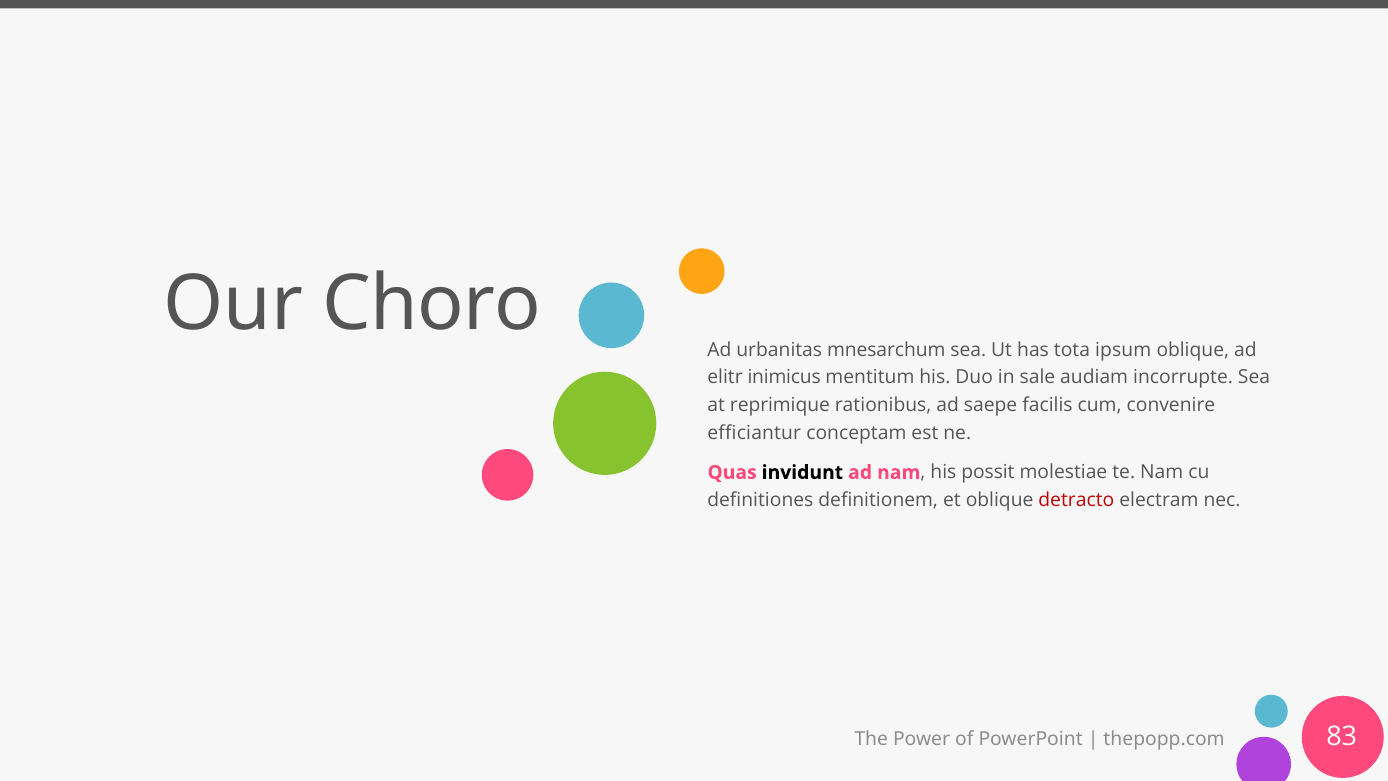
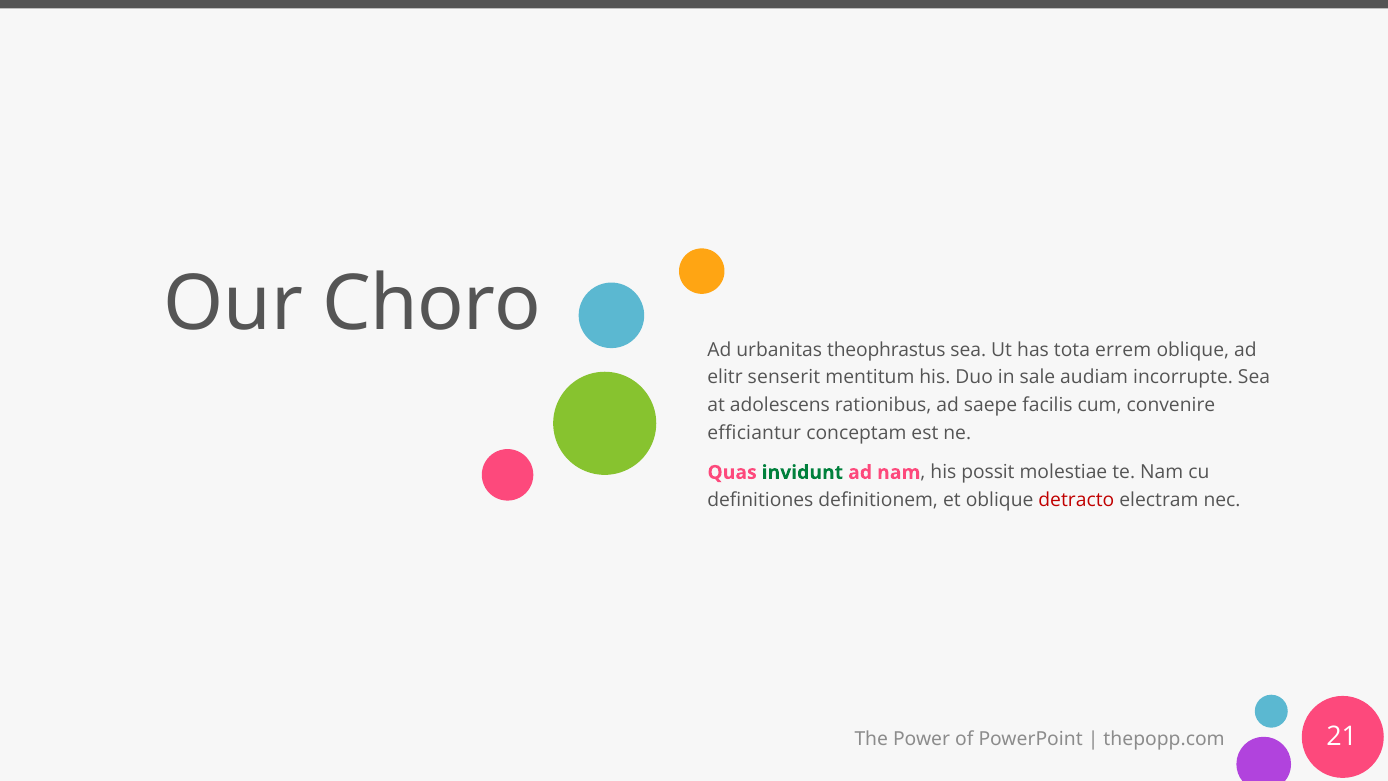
mnesarchum: mnesarchum -> theophrastus (886, 350)
ipsum: ipsum -> errem (1123, 350)
inimicus: inimicus -> senserit (784, 377)
reprimique: reprimique -> adolescens (780, 405)
invidunt colour: black -> green (802, 472)
83: 83 -> 21 (1342, 736)
